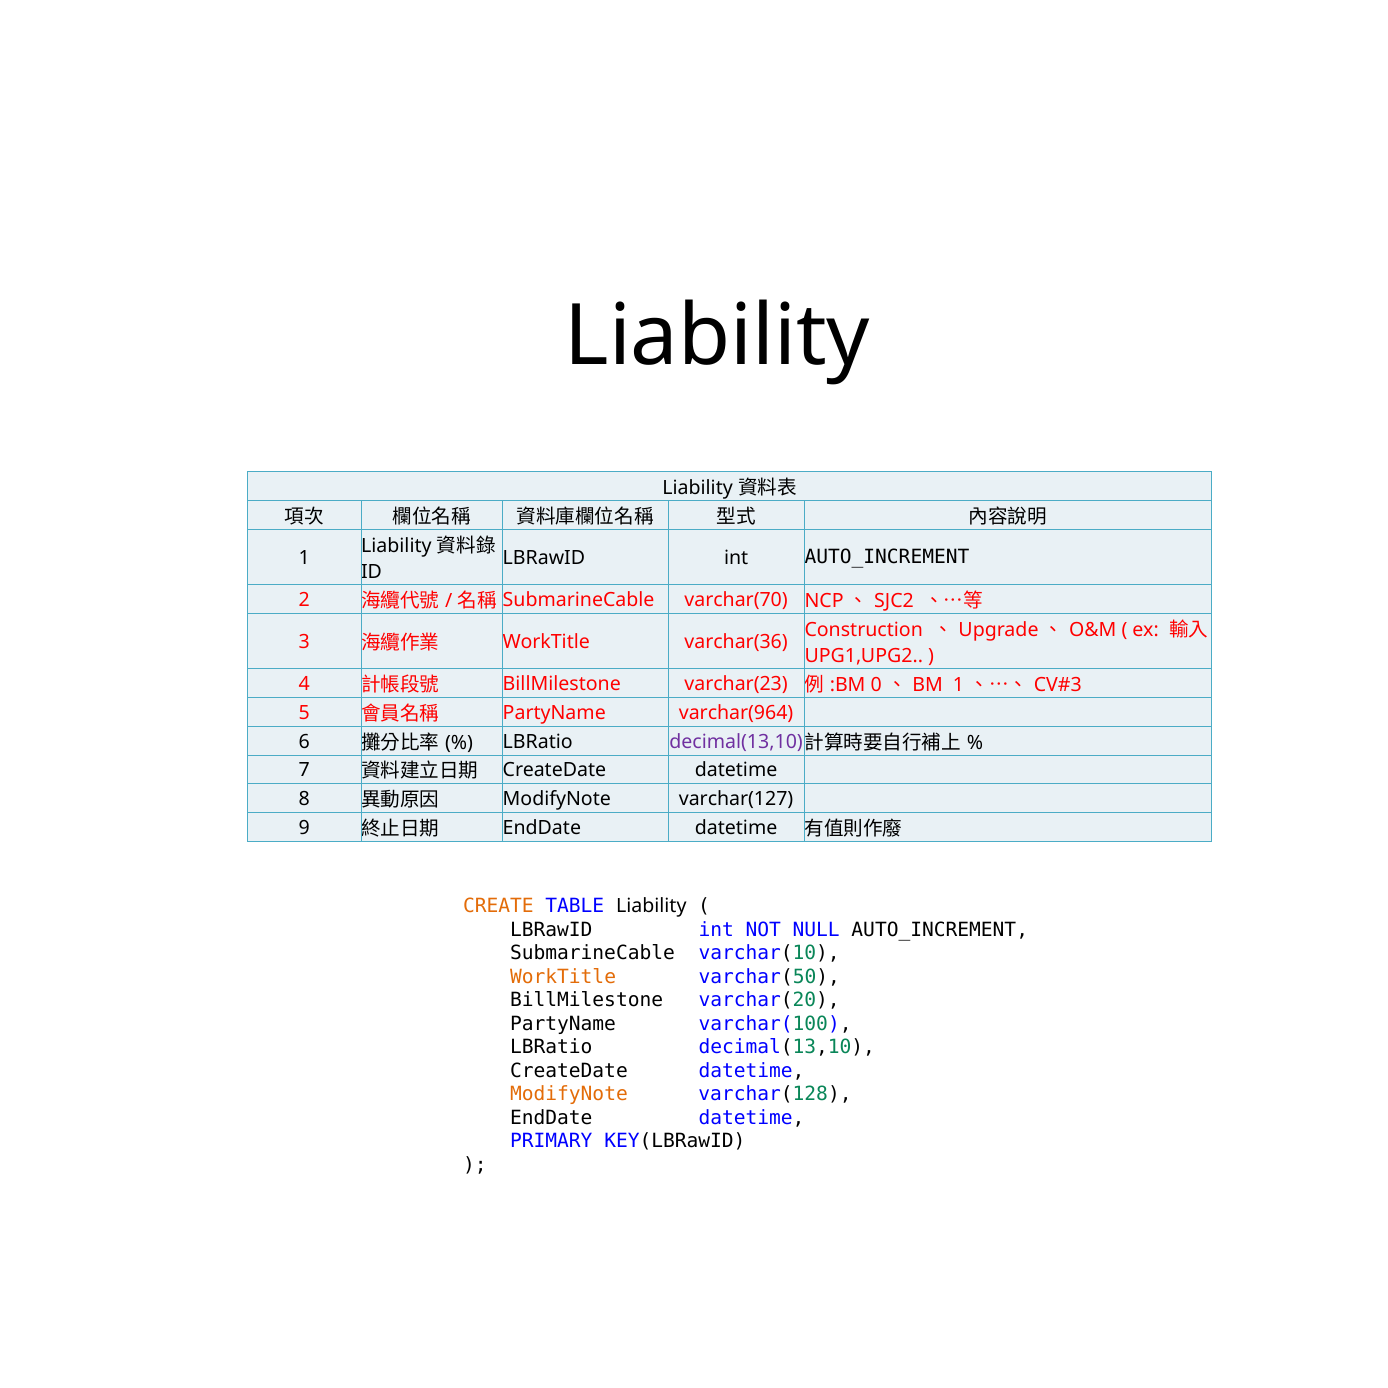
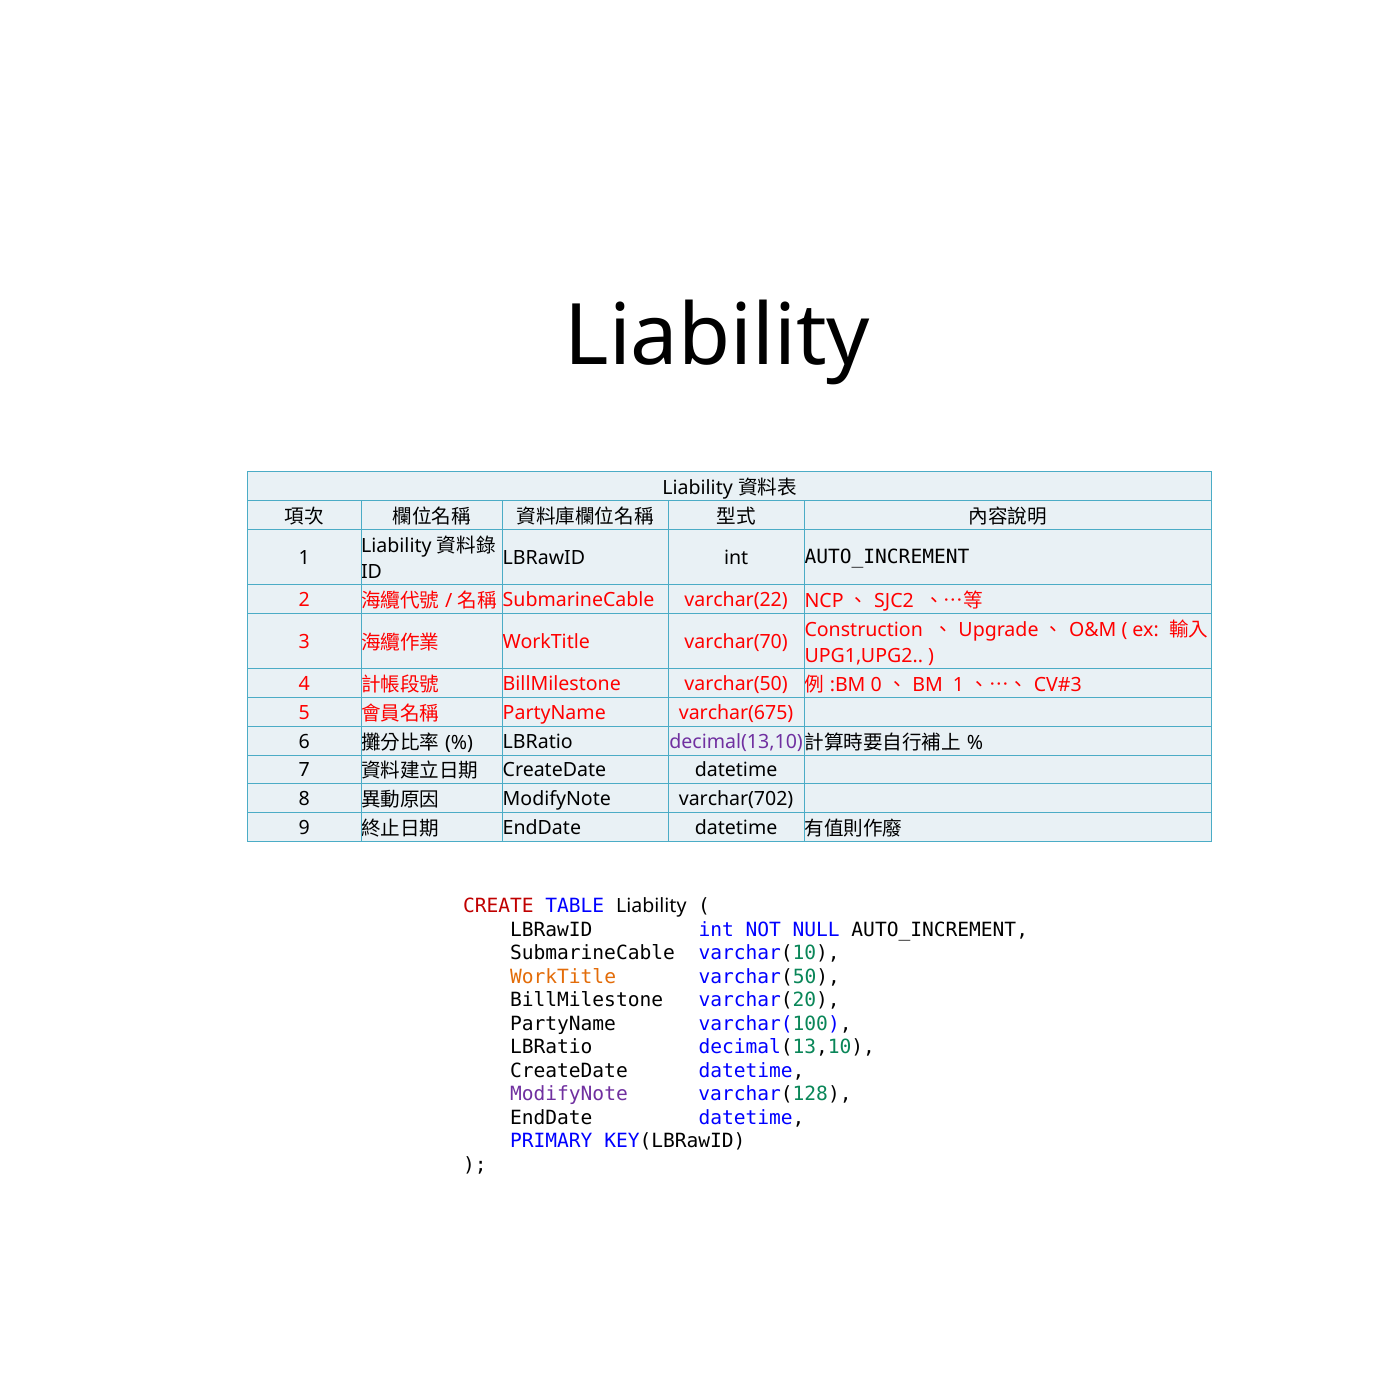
varchar(70: varchar(70 -> varchar(22 (736, 600)
varchar(36: varchar(36 -> varchar(70 (736, 642)
BillMilestone varchar(23: varchar(23 -> varchar(50 (736, 684)
varchar(964: varchar(964 -> varchar(675 (736, 713)
varchar(127: varchar(127 -> varchar(702 (736, 799)
CREATE colour: orange -> red (498, 906)
ModifyNote colour: orange -> purple (569, 1094)
